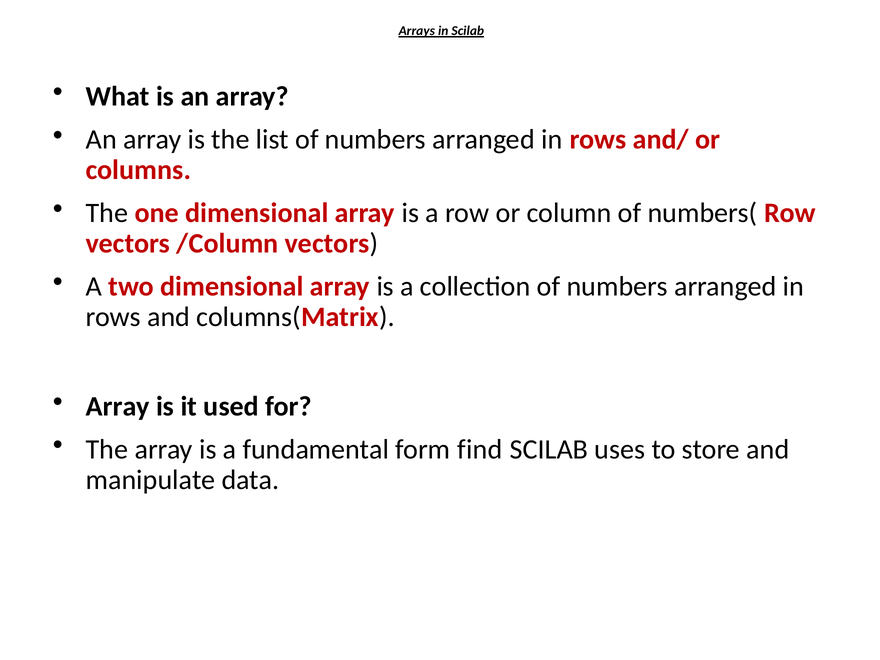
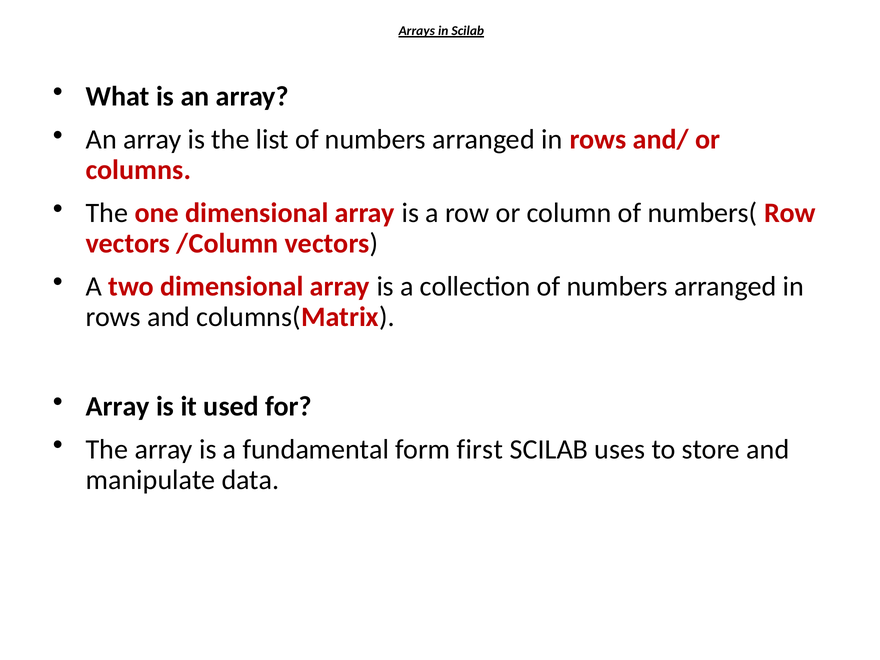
find: find -> first (480, 450)
